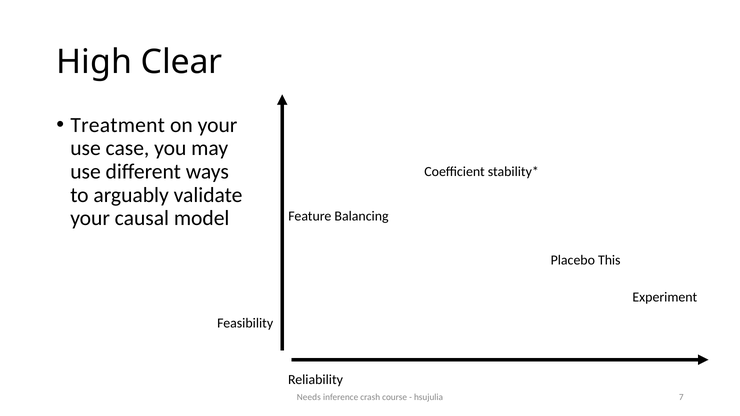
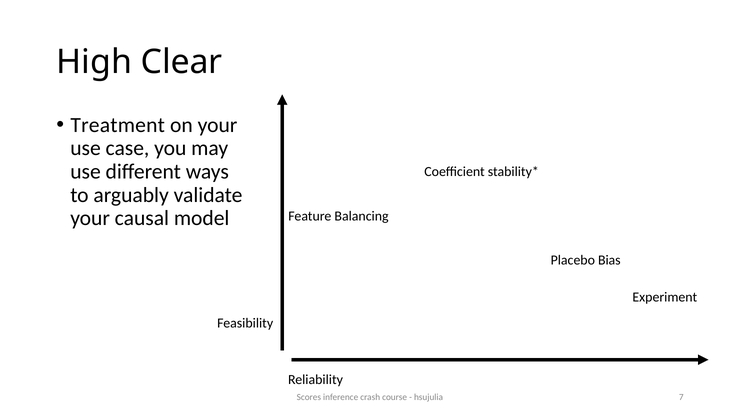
This: This -> Bias (609, 260)
Needs: Needs -> Scores (309, 397)
